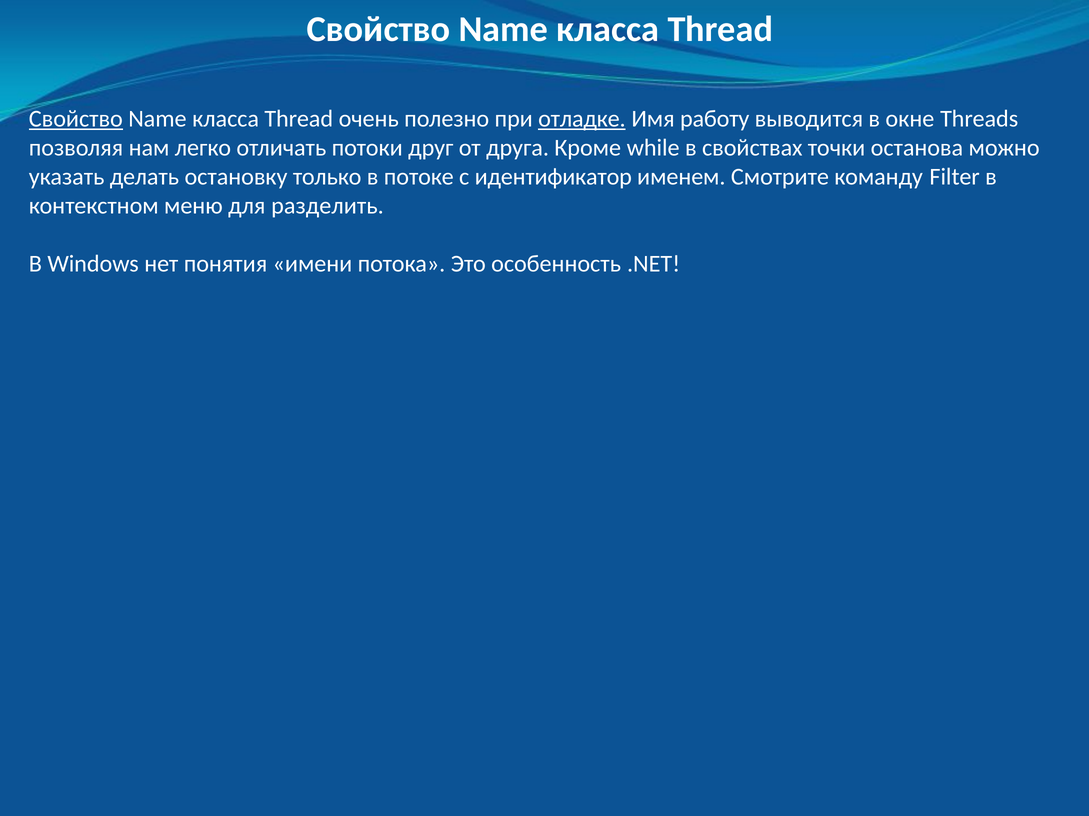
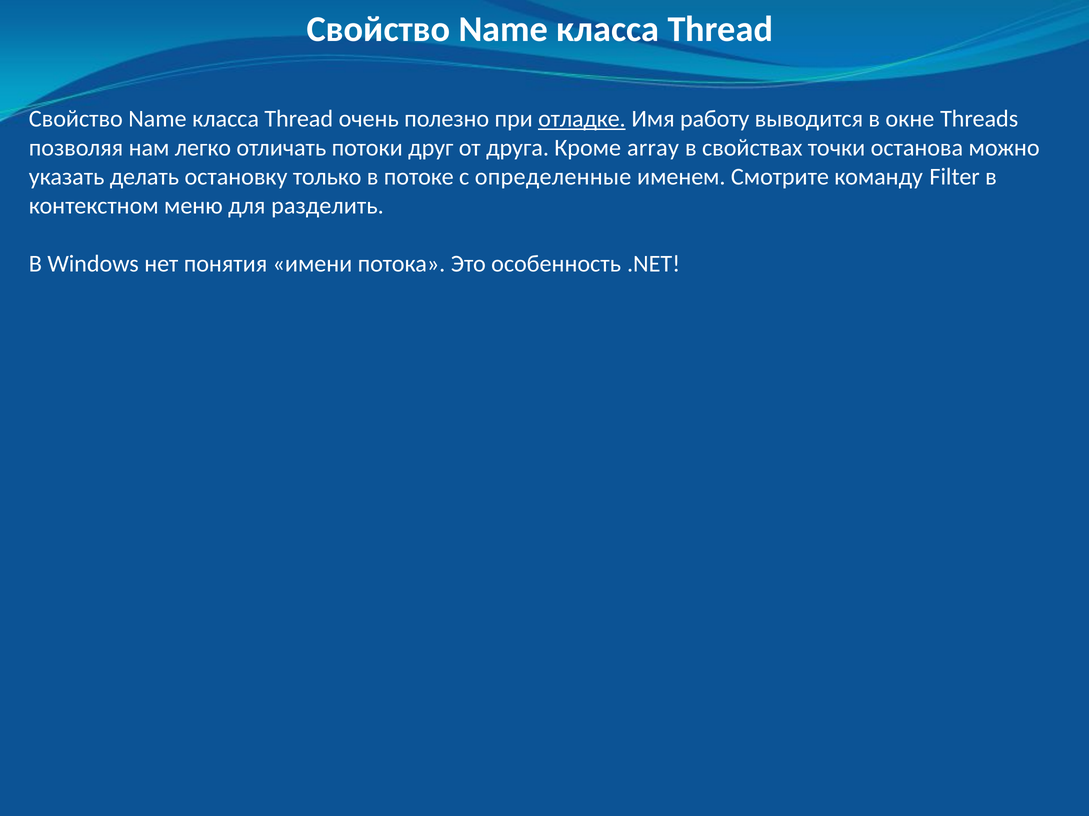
Свойство underline: present -> none (76, 119)
while: while -> array (653, 148)
идентификатор: идентификатор -> определенные (553, 177)
